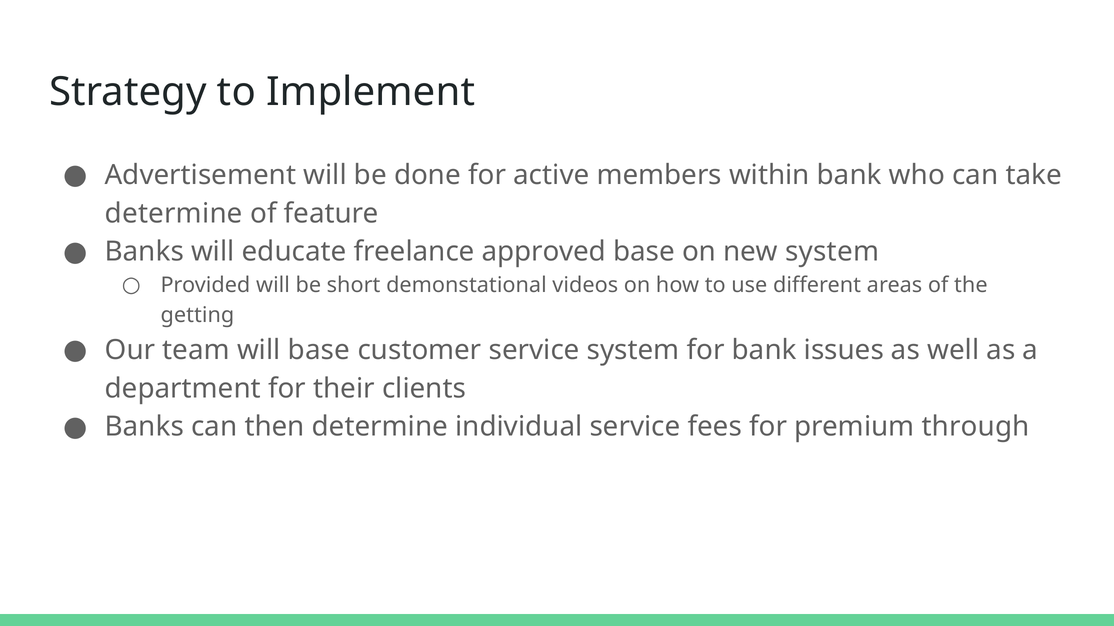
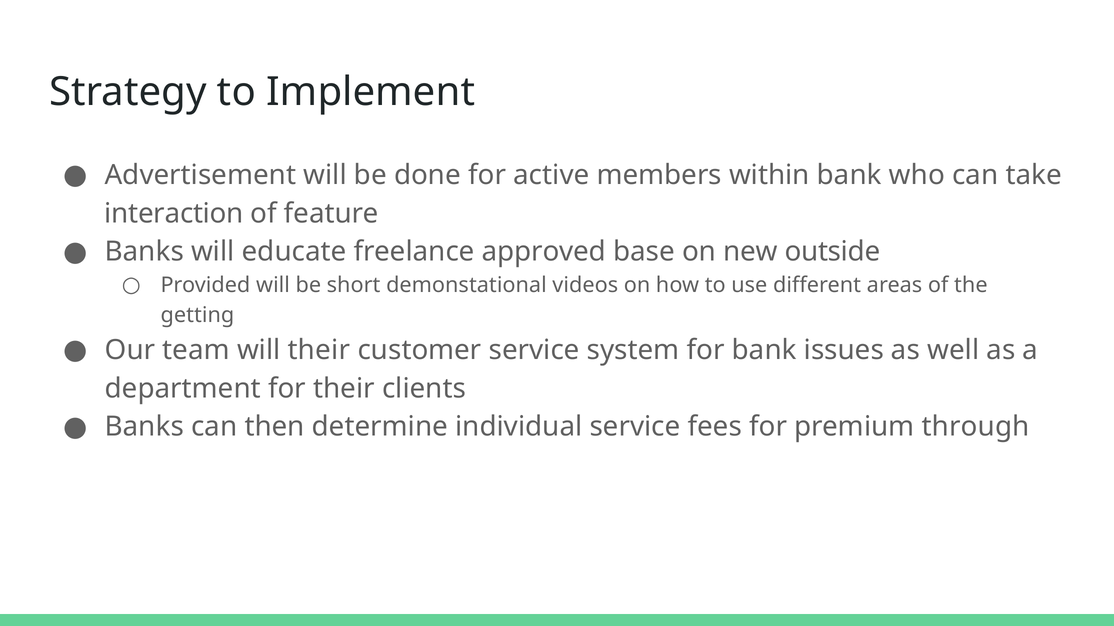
determine: determine -> interaction (174, 214)
new system: system -> outside (832, 252)
will base: base -> their (319, 350)
